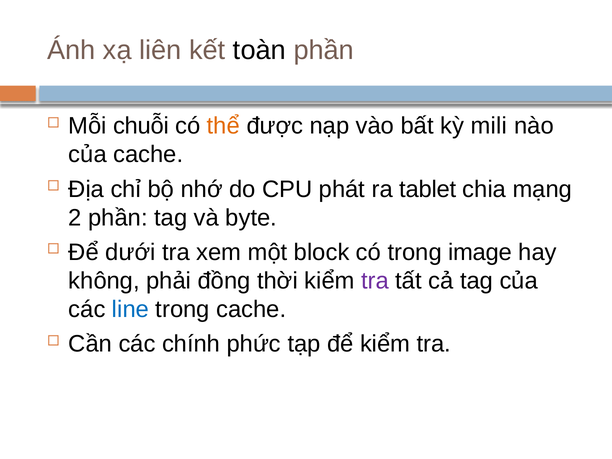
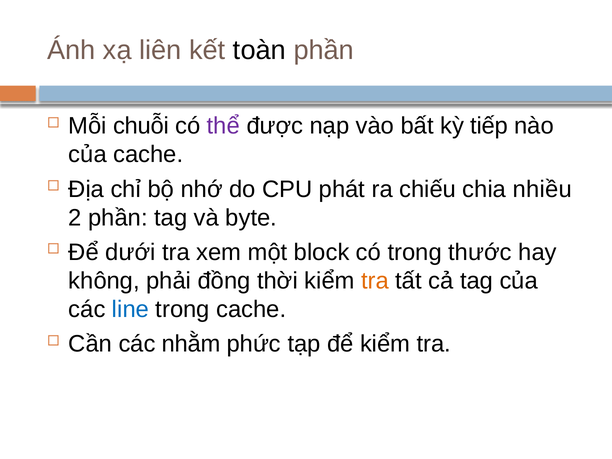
thể colour: orange -> purple (223, 126)
mili: mili -> tiếp (489, 126)
tablet: tablet -> chiếu (428, 189)
mạng: mạng -> nhiều (542, 189)
image: image -> thước (480, 252)
tra colour: purple -> orange (375, 281)
chính: chính -> nhằm (191, 344)
